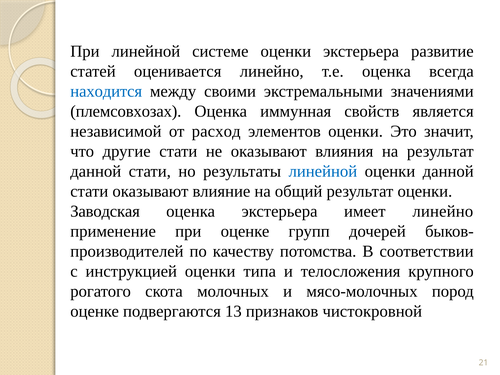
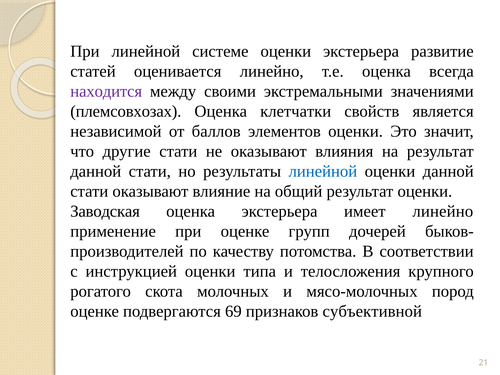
находится colour: blue -> purple (106, 91)
иммунная: иммунная -> клетчатки (296, 111)
расход: расход -> баллов (216, 131)
13: 13 -> 69 (233, 311)
чистокровной: чистокровной -> субъективной (372, 311)
